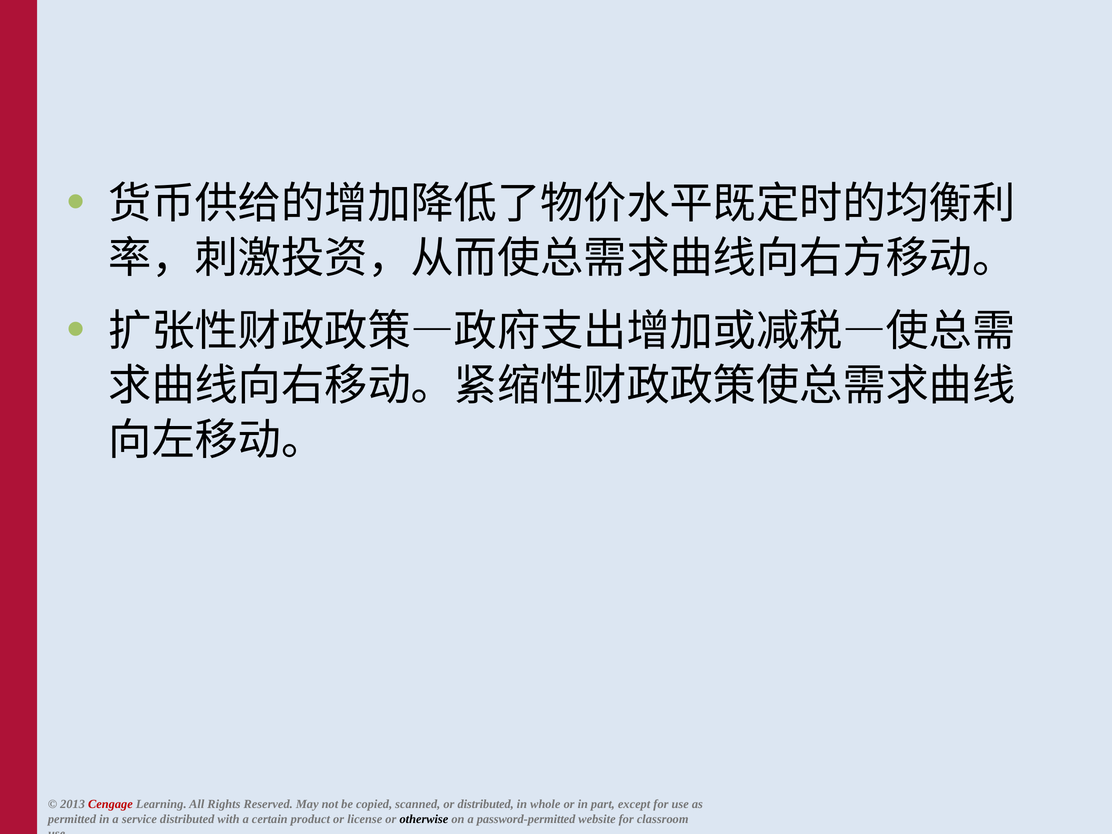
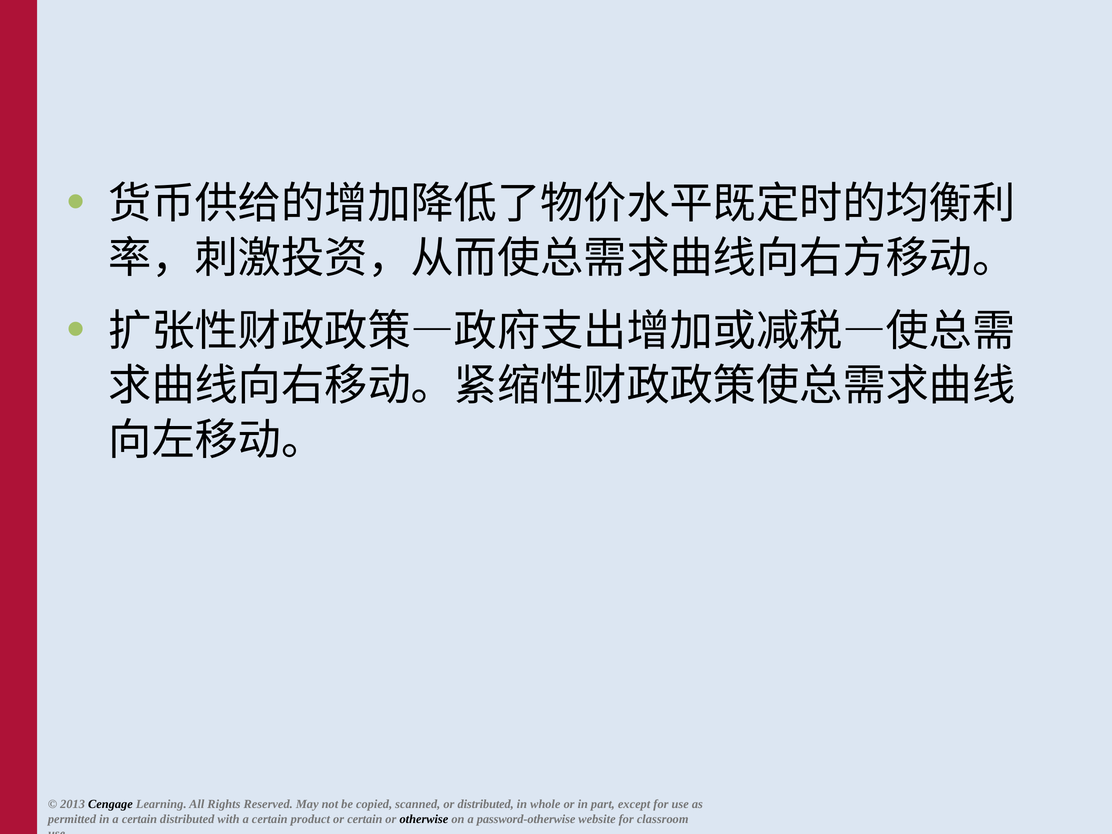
Cengage colour: red -> black (110, 804)
in a service: service -> certain (139, 819)
or license: license -> certain (365, 819)
password-permitted: password-permitted -> password-otherwise (526, 819)
